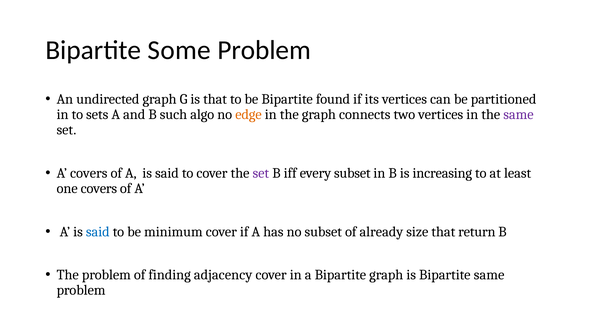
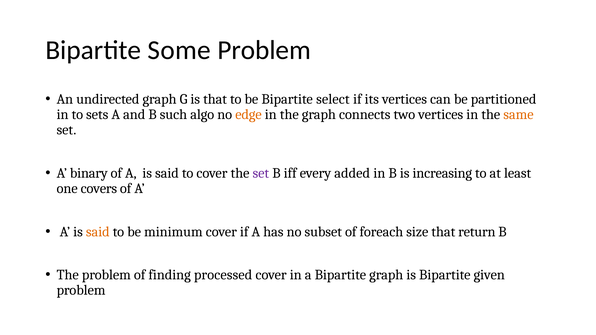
found: found -> select (333, 99)
same colour: purple -> orange (518, 115)
A covers: covers -> binary (89, 173)
every subset: subset -> added (352, 173)
said colour: blue -> orange (98, 232)
already: already -> foreach (381, 232)
adjacency: adjacency -> processed (223, 275)
Bipartite same: same -> given (489, 275)
